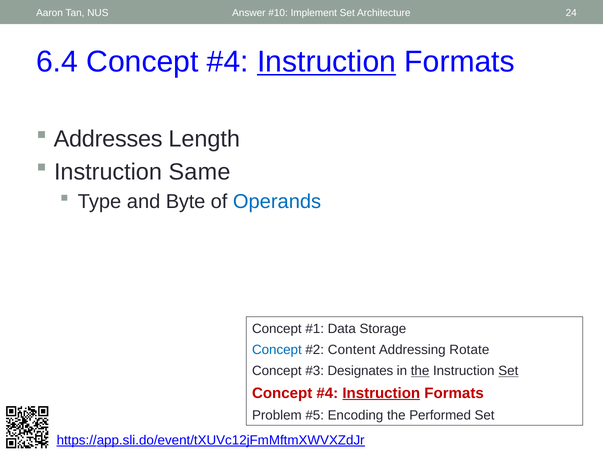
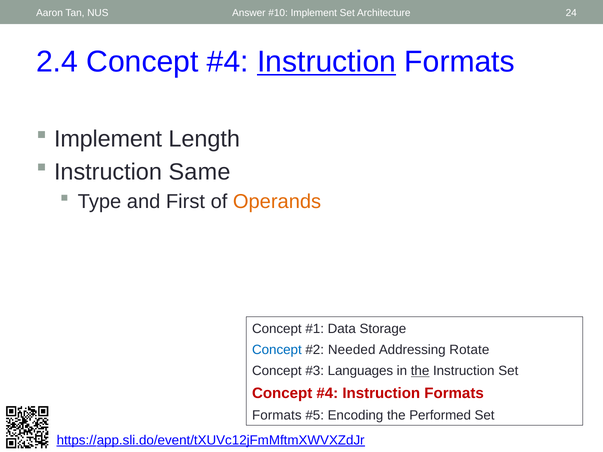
6.4: 6.4 -> 2.4 (57, 62)
Addresses: Addresses -> Implement (108, 139)
Byte: Byte -> First (185, 202)
Operands colour: blue -> orange (277, 202)
Content: Content -> Needed (352, 350)
Designates: Designates -> Languages (360, 371)
Set underline: present -> none (508, 371)
Instruction underline: present -> none (381, 393)
Problem: Problem -> Formats (277, 415)
